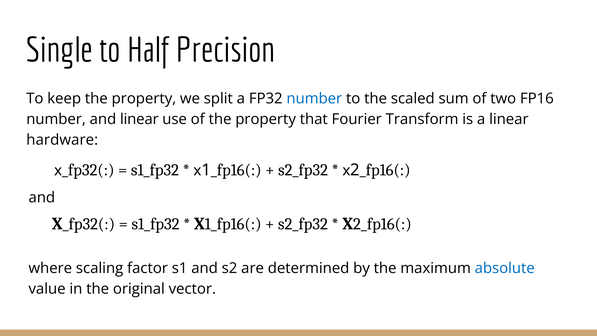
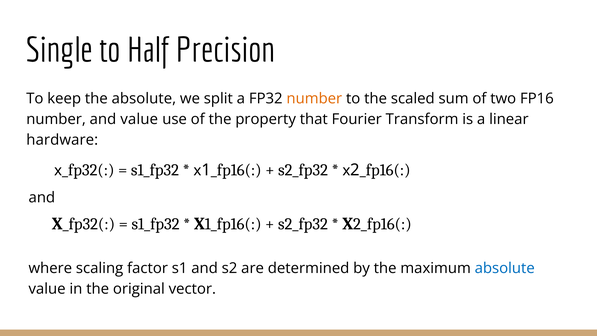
keep the property: property -> absolute (144, 99)
number colour: blue -> orange (314, 99)
and linear: linear -> value (139, 119)
